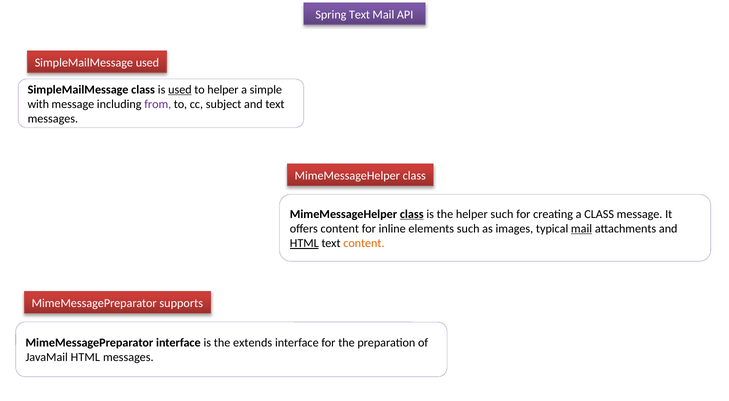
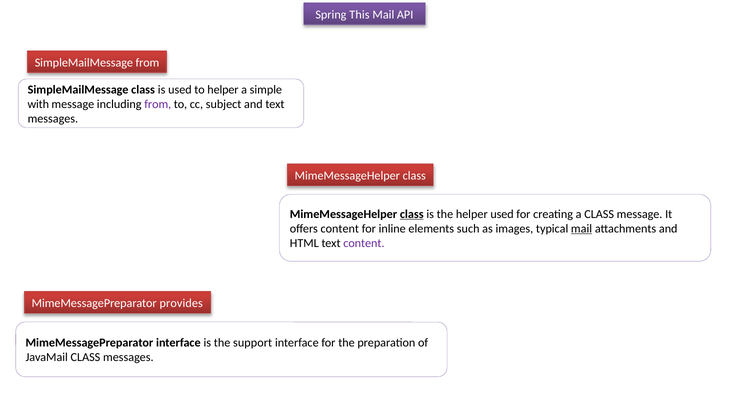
Spring Text: Text -> This (359, 15)
SimpleMailMessage used: used -> from (147, 63)
used underline: present -> none (180, 90)
helper such: such -> used (502, 214)
HTML underline: present -> none (304, 243)
content colour: orange -> purple (364, 243)
supports: supports -> provides (181, 303)
extends: extends -> support (253, 343)
JavaMail HTML: HTML -> CLASS (85, 357)
